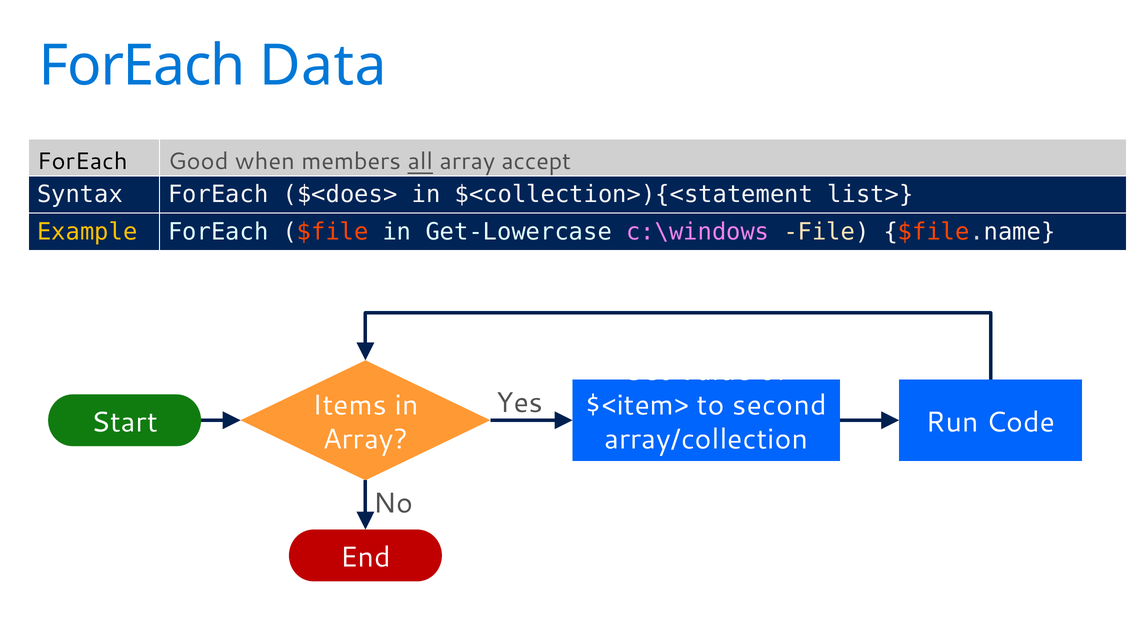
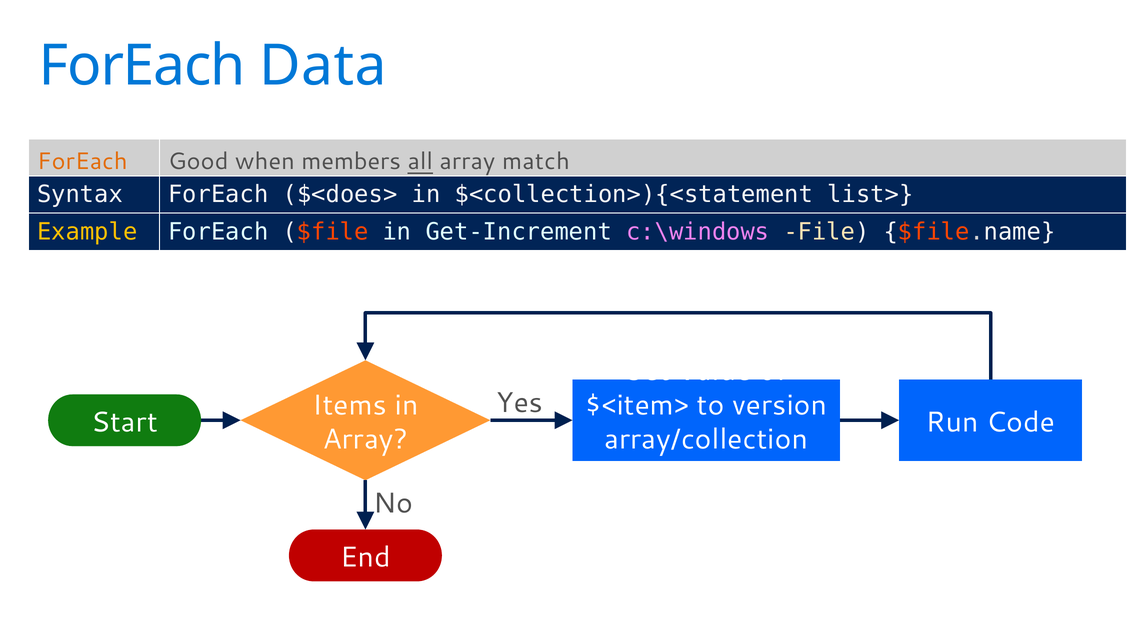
ForEach colour: black -> orange (82, 161)
accept: accept -> match (536, 161)
Get-Lowercase: Get-Lowercase -> Get-Increment (519, 231)
second: second -> version (780, 405)
